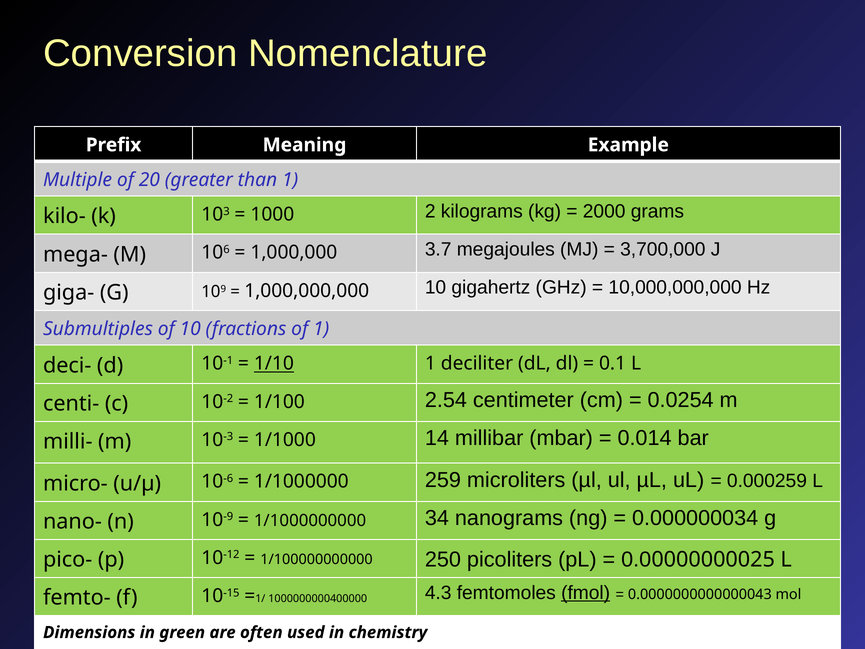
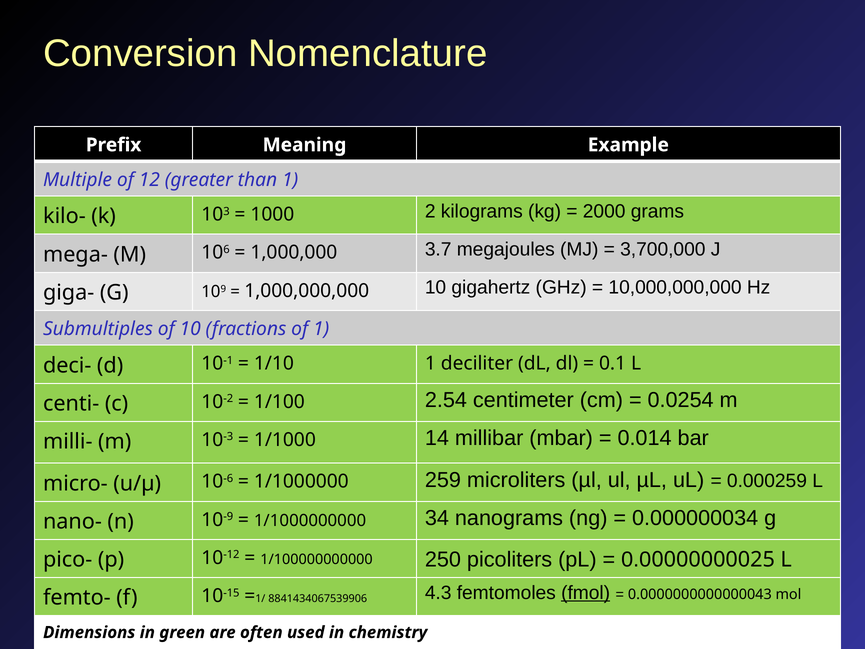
20: 20 -> 12 (149, 180)
1/10 underline: present -> none (274, 364)
1000000000400000: 1000000000400000 -> 8841434067539906 (318, 599)
